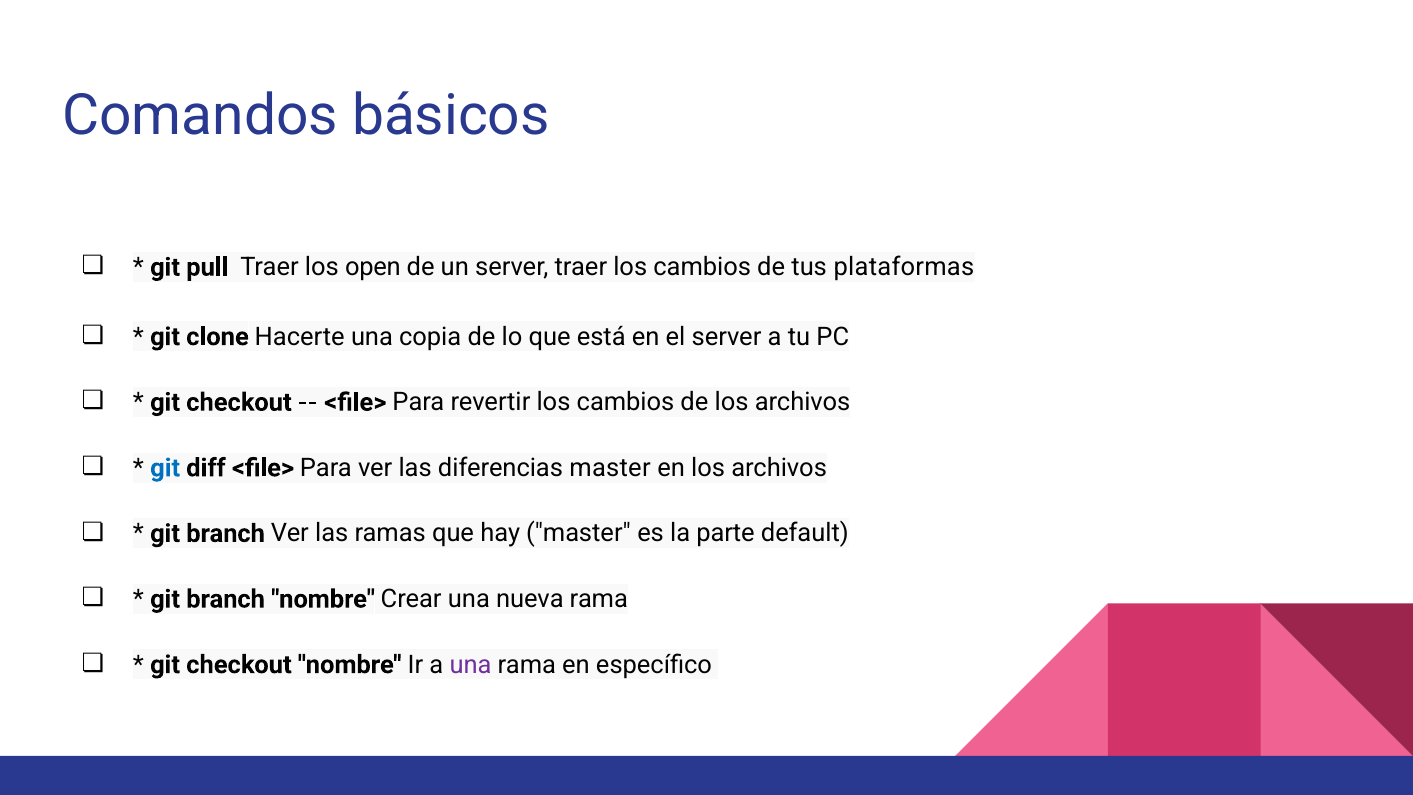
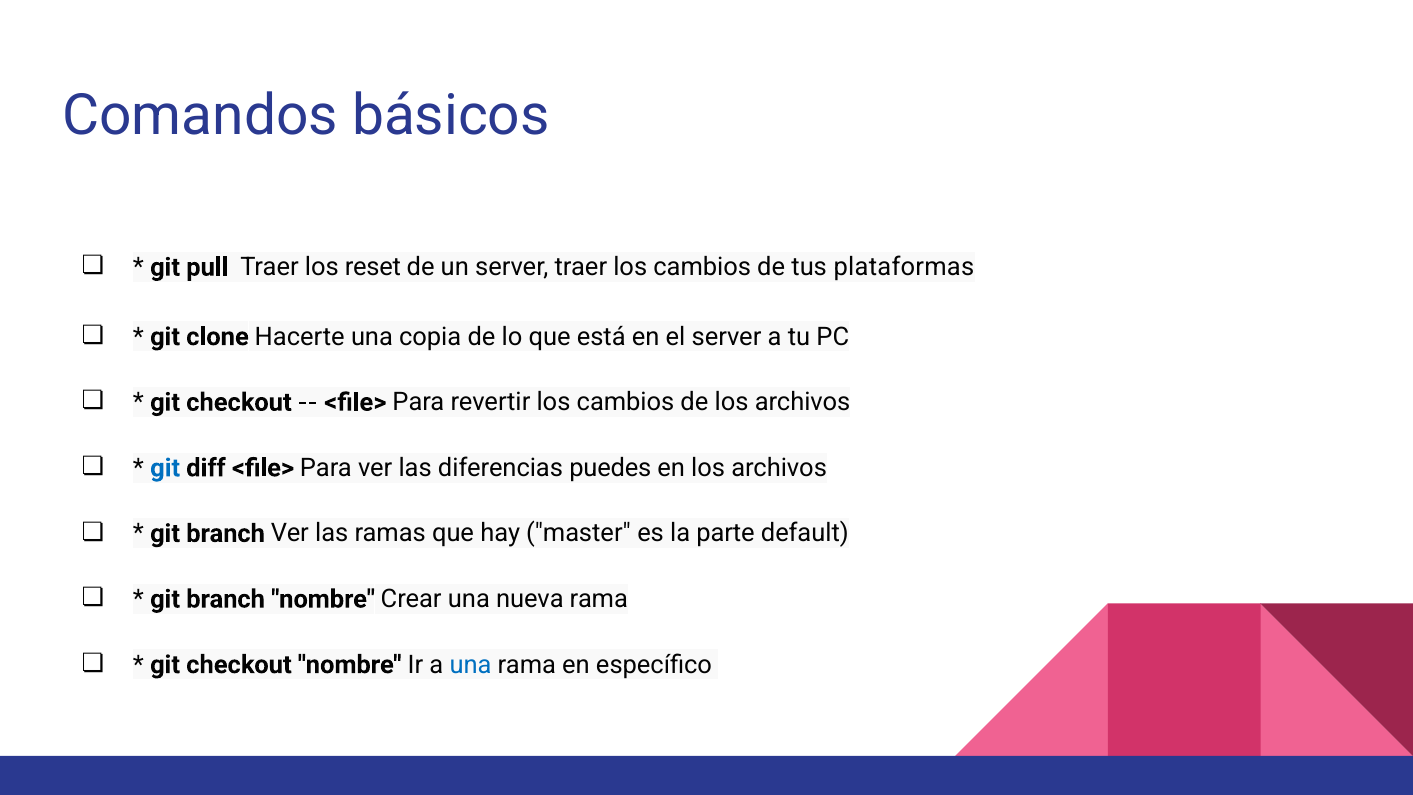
open: open -> reset (373, 267)
diferencias master: master -> puedes (610, 468)
una colour: purple -> blue (471, 665)
